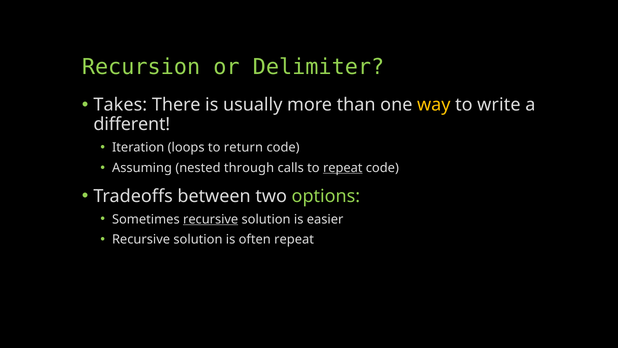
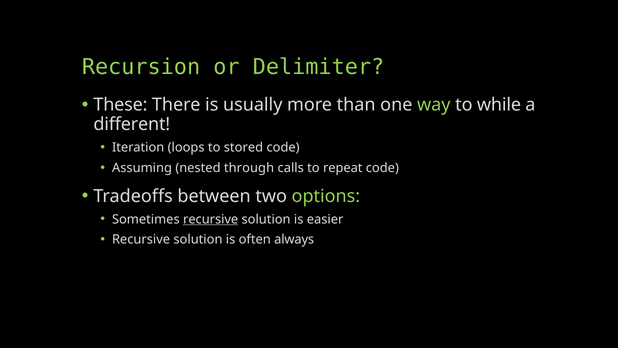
Takes: Takes -> These (120, 105)
way colour: yellow -> light green (434, 105)
write: write -> while (499, 105)
return: return -> stored (243, 147)
repeat underline: present -> none (343, 168)
often repeat: repeat -> always (294, 239)
